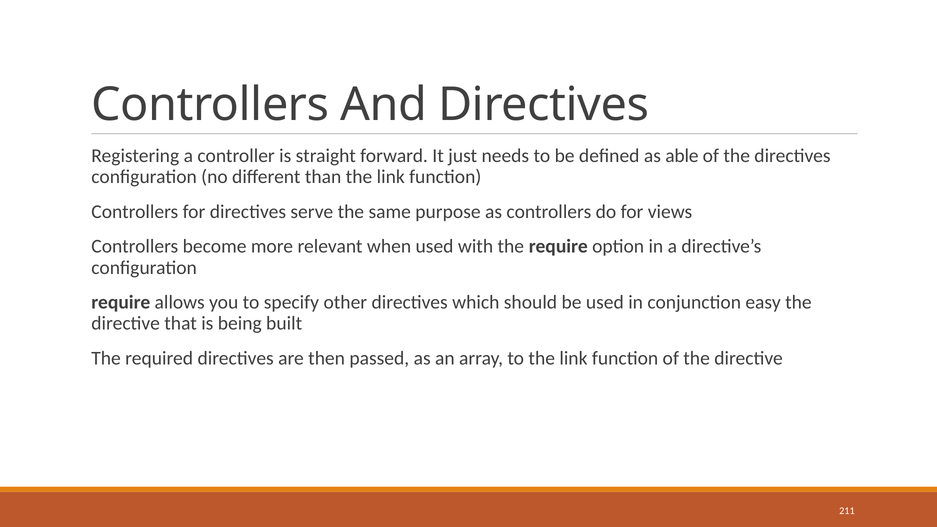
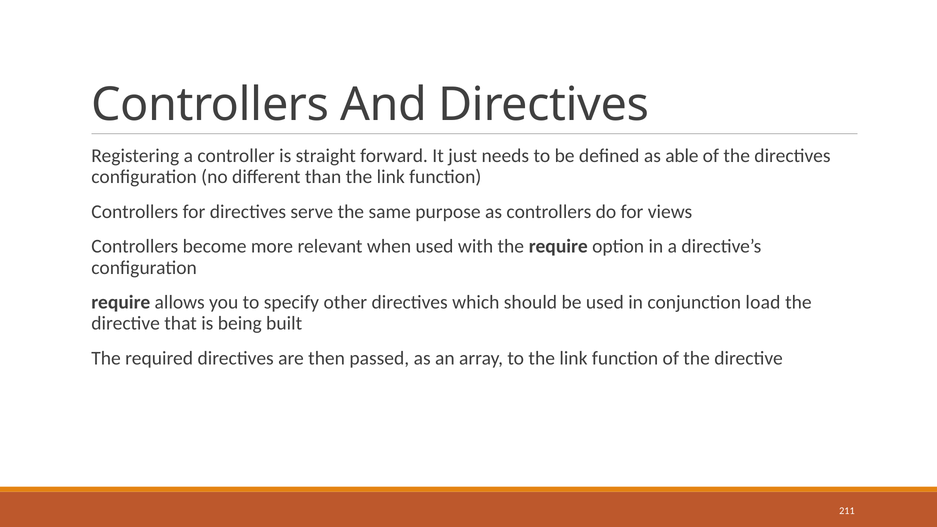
easy: easy -> load (763, 302)
